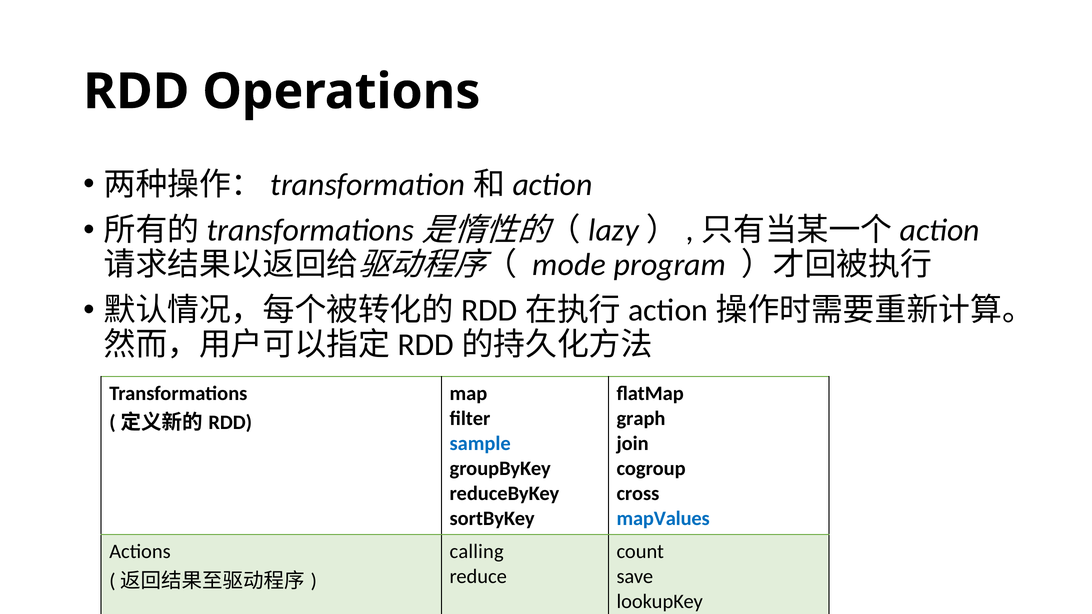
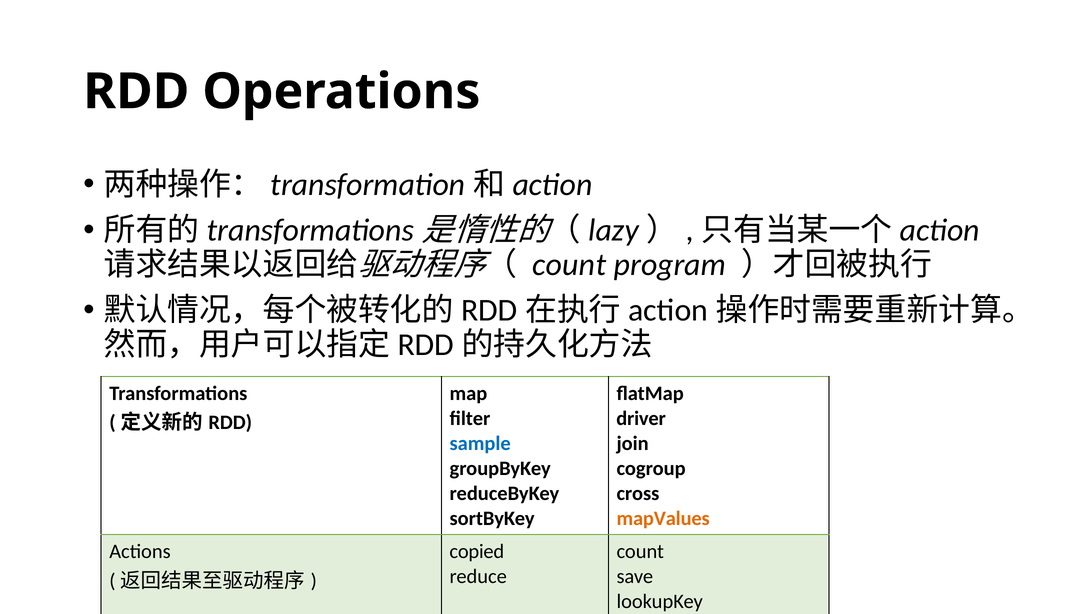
mode: mode -> count (569, 265)
graph: graph -> driver (641, 419)
mapValues colour: blue -> orange (663, 519)
calling: calling -> copied (477, 552)
